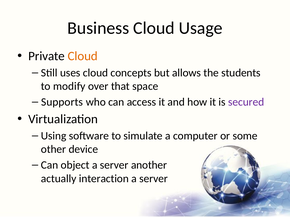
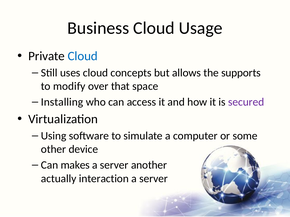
Cloud colour: orange -> blue (83, 56)
students: students -> supports (241, 73)
Supports: Supports -> Installing (62, 102)
object: object -> makes (75, 165)
